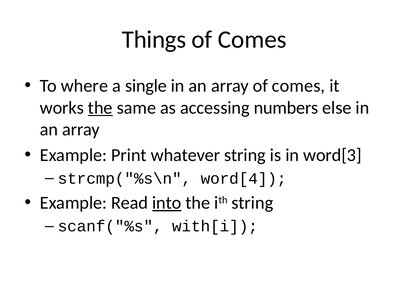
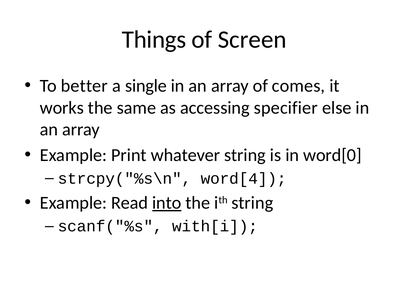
Comes: Comes -> Screen (252, 40)
where: where -> better (84, 86)
the underline: present -> none (100, 108)
numbers: numbers -> specifier (286, 108)
word[3: word[3 -> word[0 (332, 155)
strcmp("%s\n: strcmp("%s\n -> strcpy("%s\n (124, 178)
